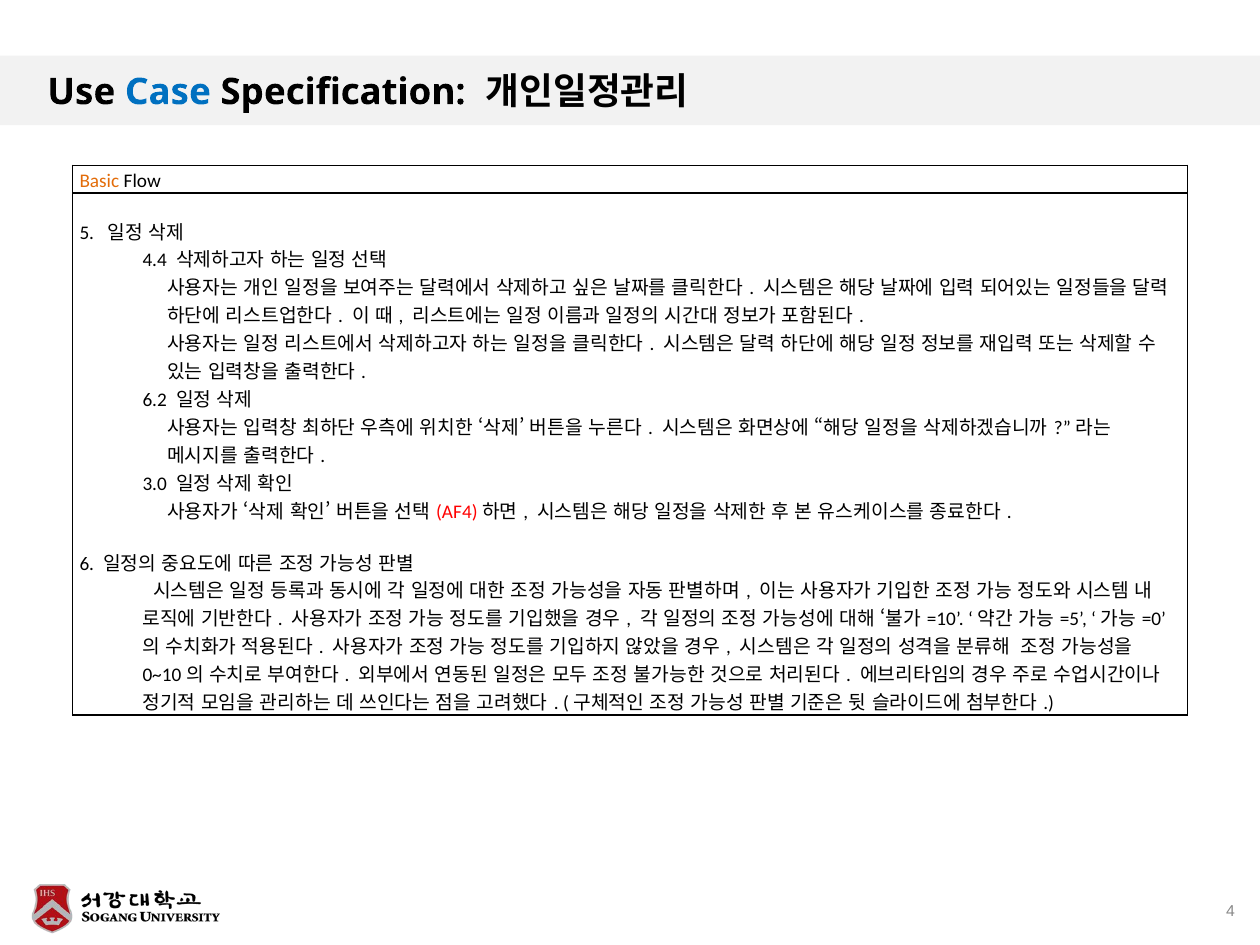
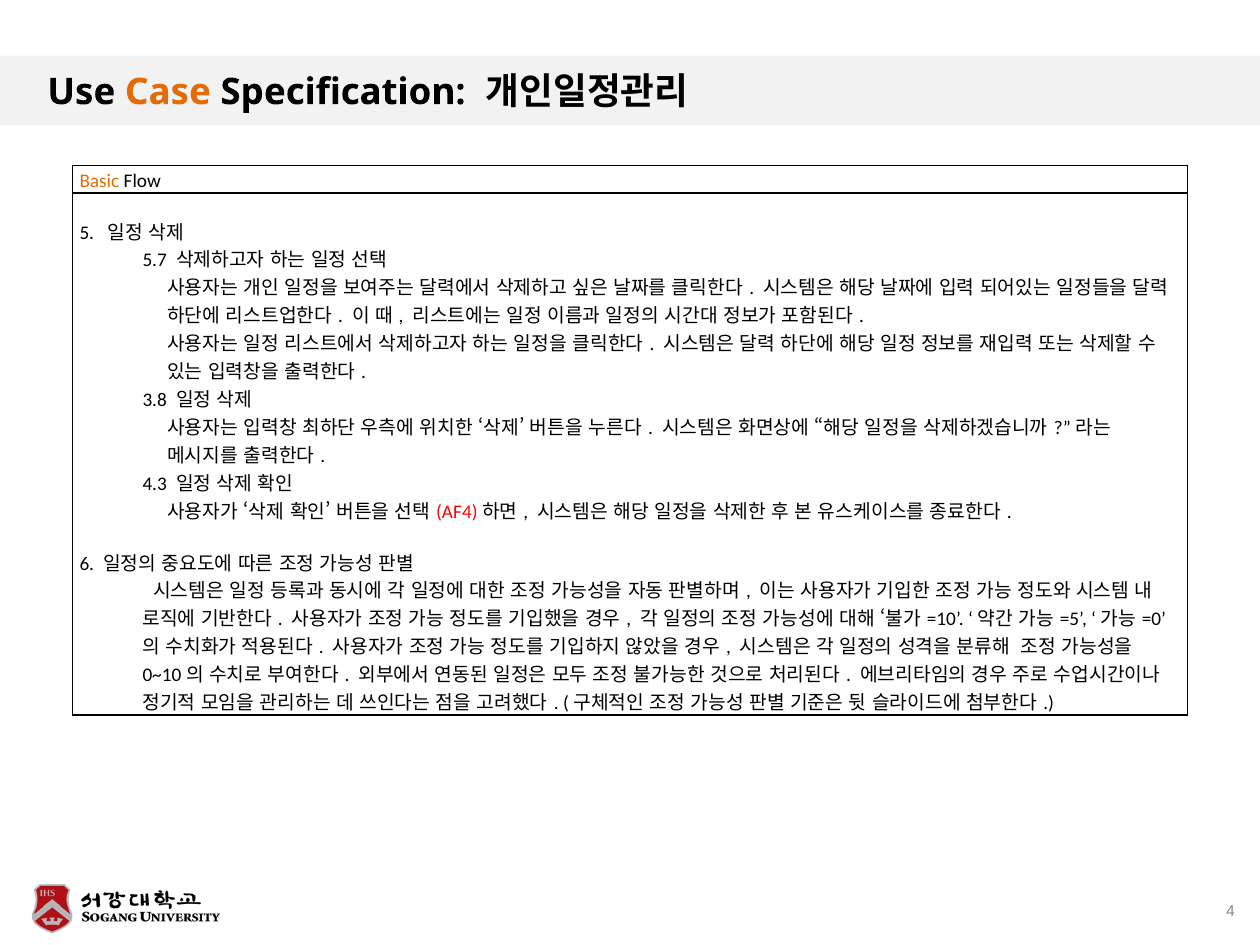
Case colour: blue -> orange (168, 92)
4.4: 4.4 -> 5.7 (155, 261)
6.2: 6.2 -> 3.8 (155, 400)
3.0: 3.0 -> 4.3 (155, 484)
